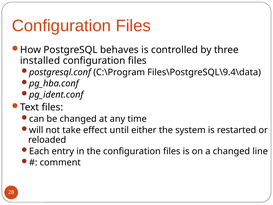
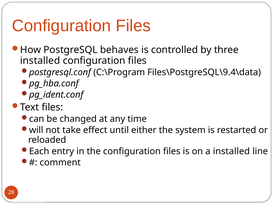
a changed: changed -> installed (231, 151)
